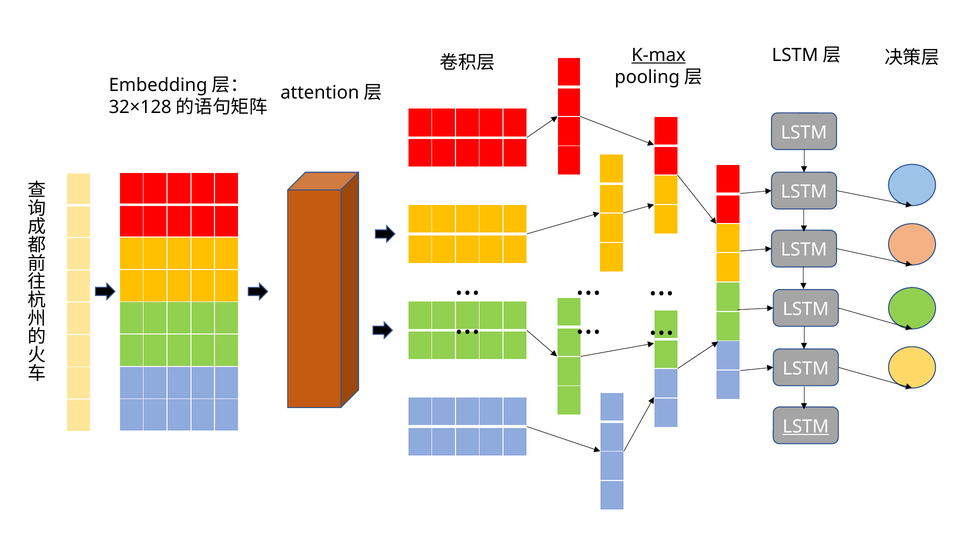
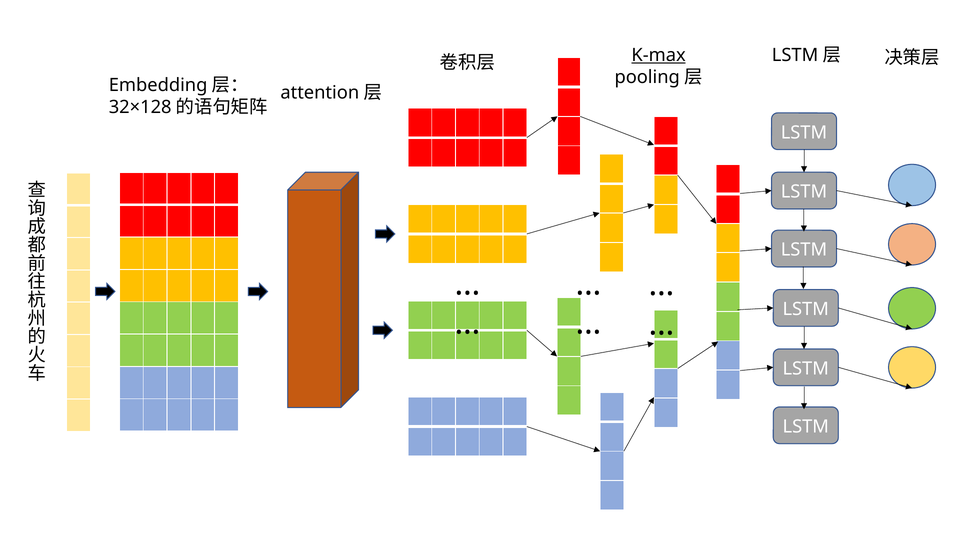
LSTM underline: present -> none (806, 426)
